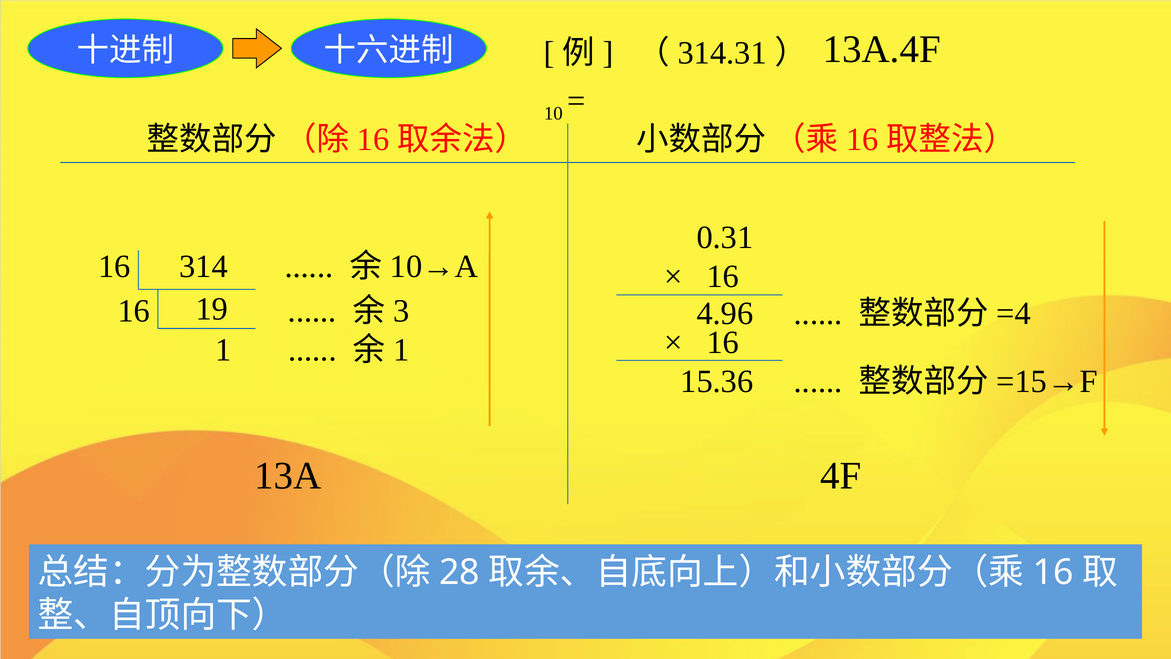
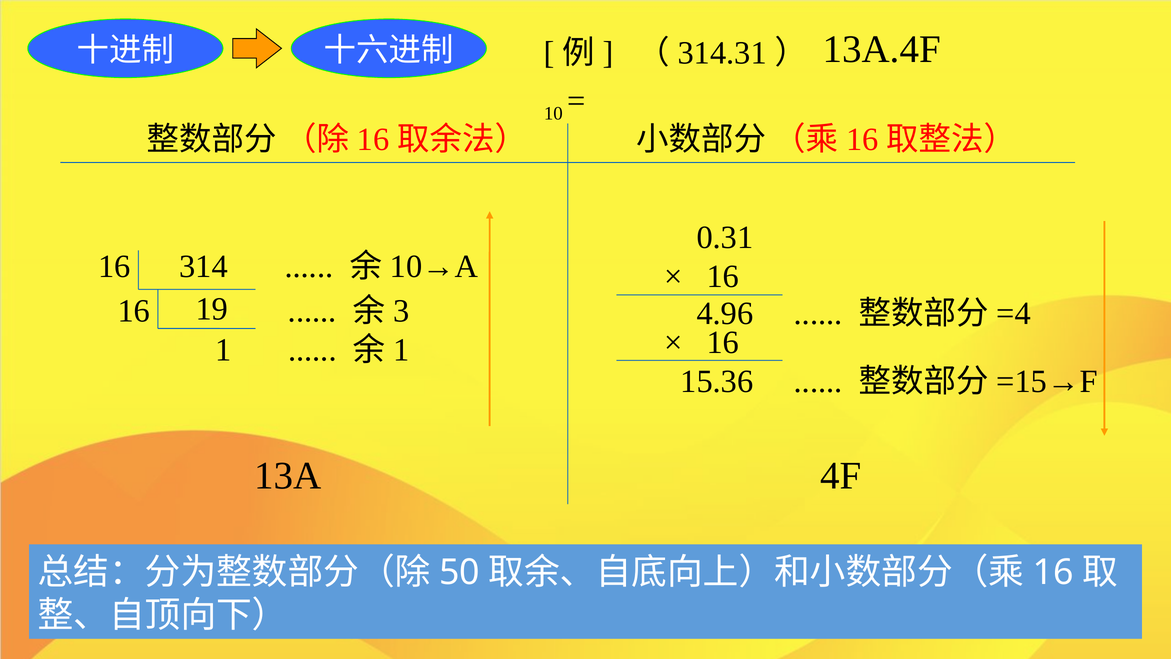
28: 28 -> 50 (460, 572)
